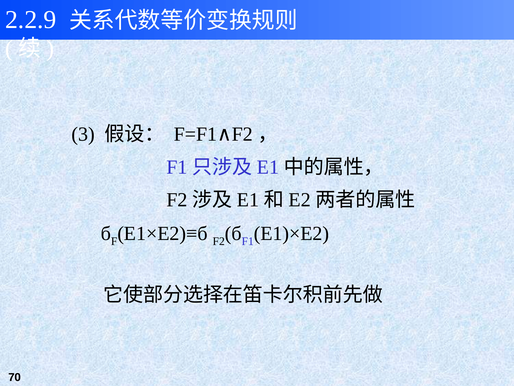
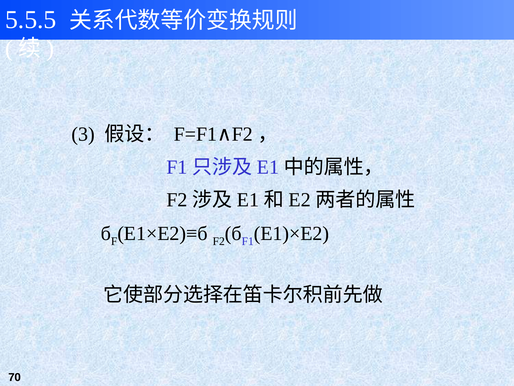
2.2.9: 2.2.9 -> 5.5.5 (31, 20)
